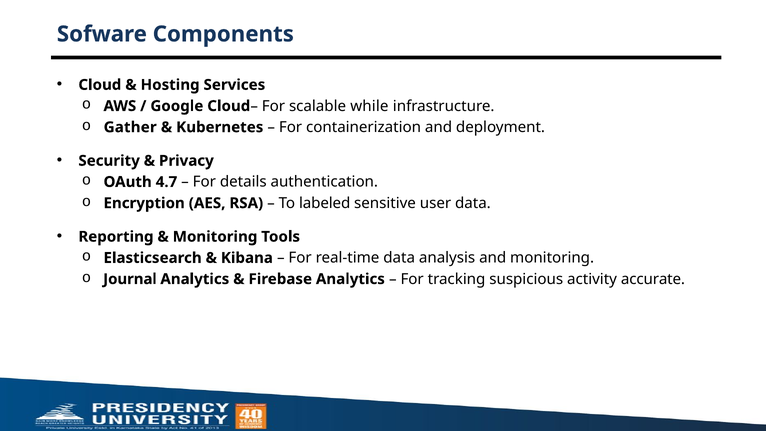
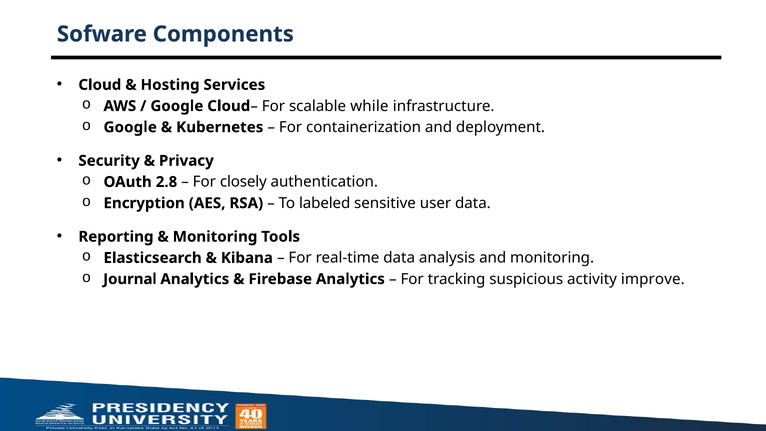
Gather: Gather -> Google (130, 127)
4.7: 4.7 -> 2.8 (166, 182)
details: details -> closely (243, 182)
accurate: accurate -> improve (653, 279)
